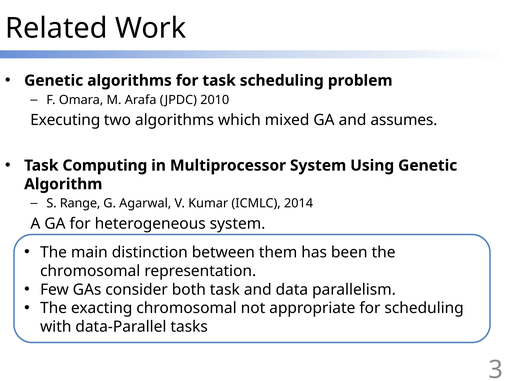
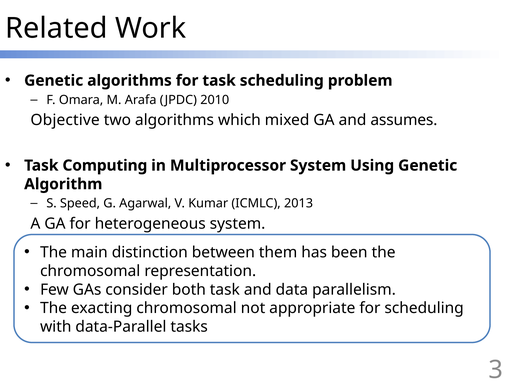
Executing: Executing -> Objective (65, 120)
Range: Range -> Speed (80, 203)
2014: 2014 -> 2013 (299, 203)
